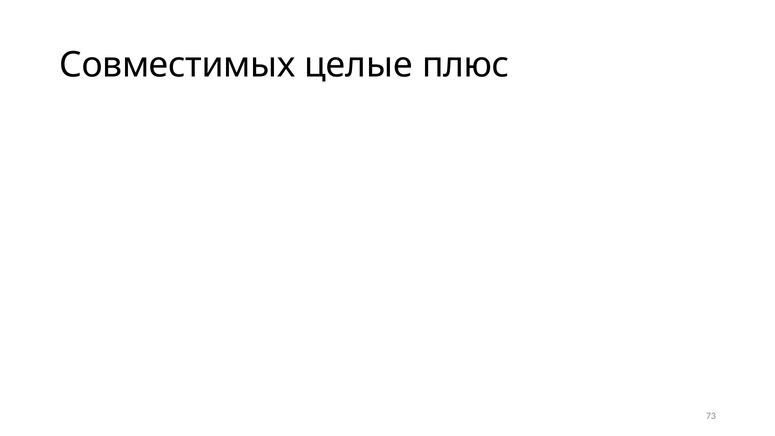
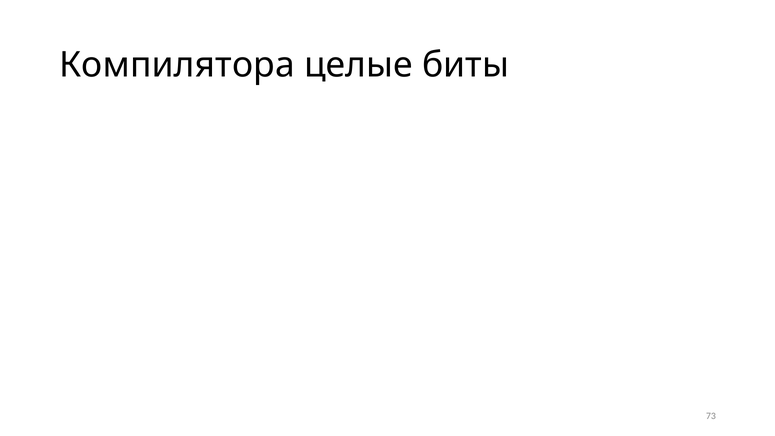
Совместимых: Совместимых -> Компилятора (177, 65)
плюс: плюс -> биты (466, 65)
